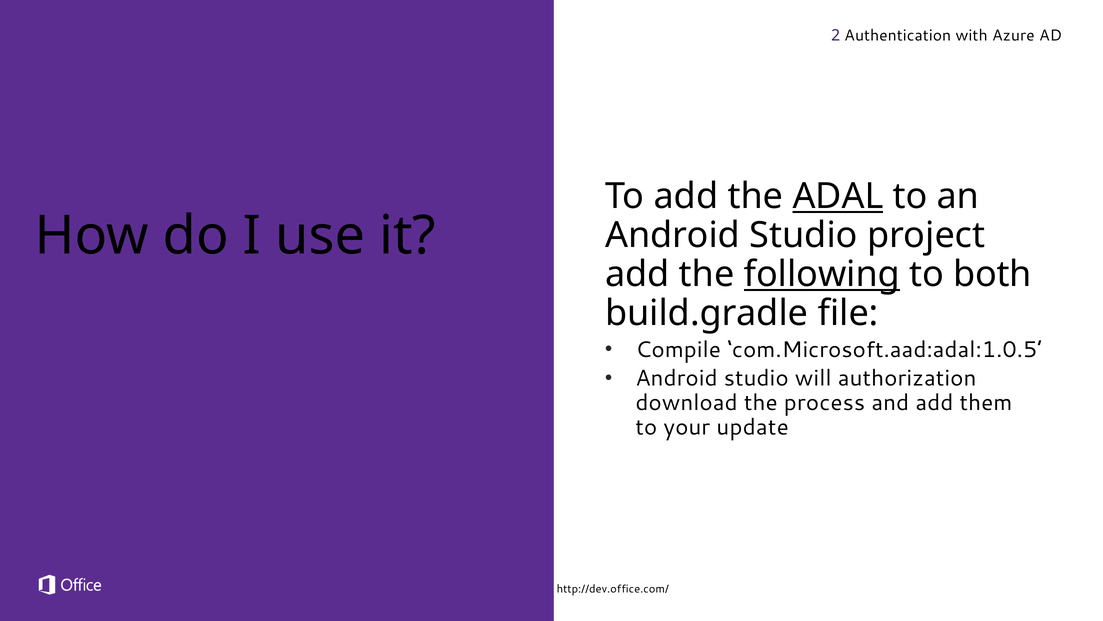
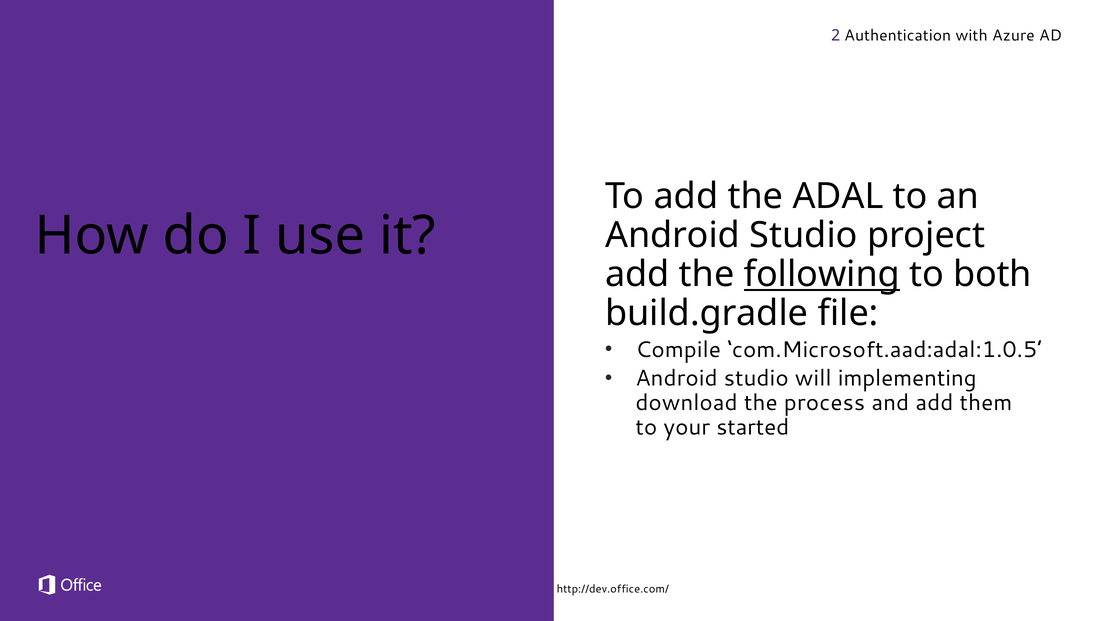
ADAL underline: present -> none (838, 196)
authorization: authorization -> implementing (907, 378)
update: update -> started (753, 427)
